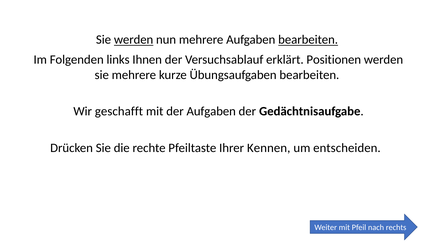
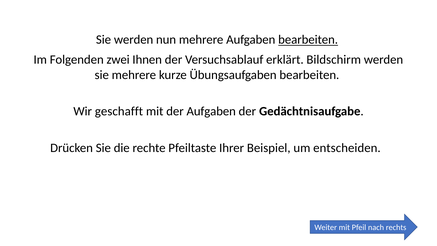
werden underline: present -> none (134, 40)
links: links -> zwei (118, 60)
Positionen: Positionen -> Bildschirm (334, 60)
Kennen: Kennen -> Beispiel (269, 148)
